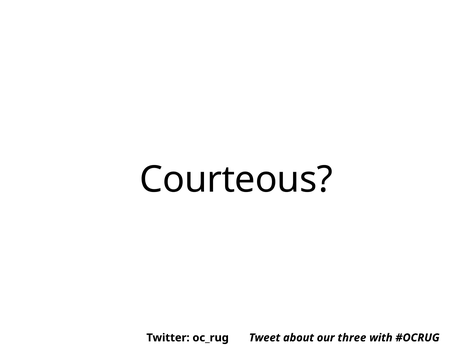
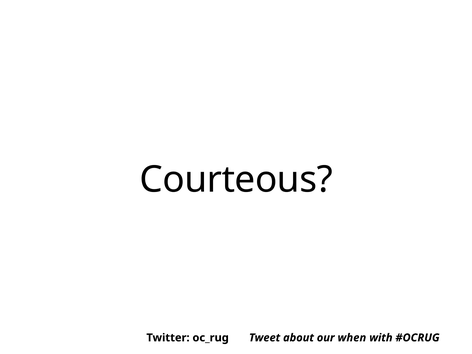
three: three -> when (352, 338)
